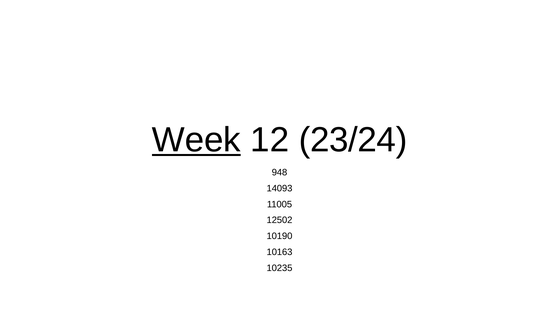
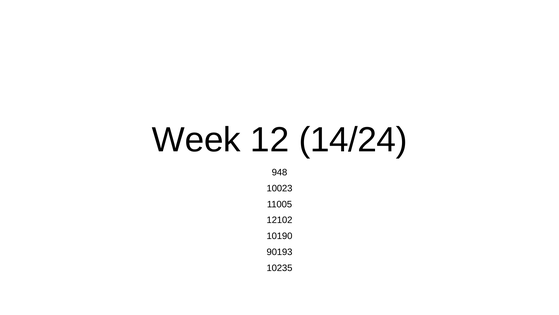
Week underline: present -> none (196, 140)
23/24: 23/24 -> 14/24 (353, 140)
14093: 14093 -> 10023 (279, 188)
12502: 12502 -> 12102 (279, 220)
10163: 10163 -> 90193 (279, 252)
